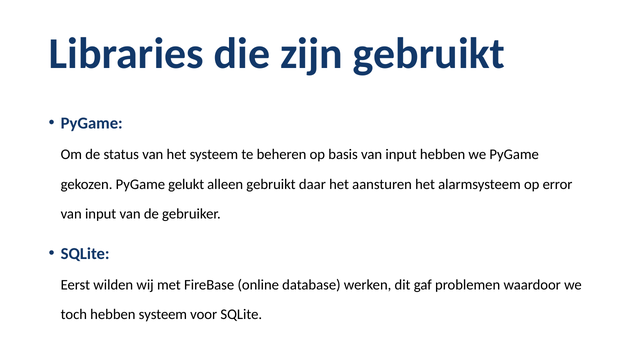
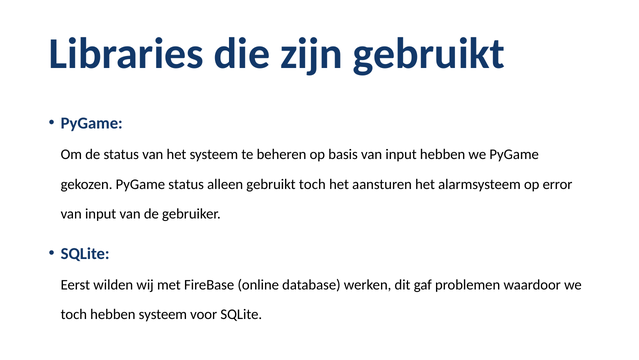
PyGame gelukt: gelukt -> status (186, 184)
gebruikt daar: daar -> toch (312, 184)
